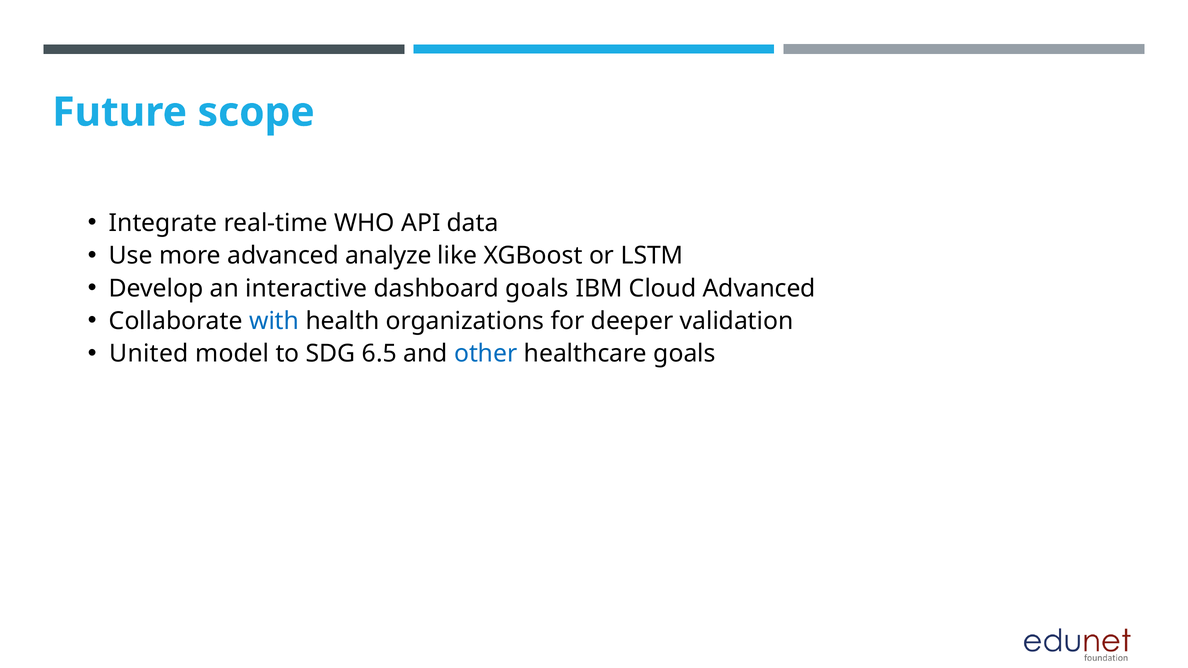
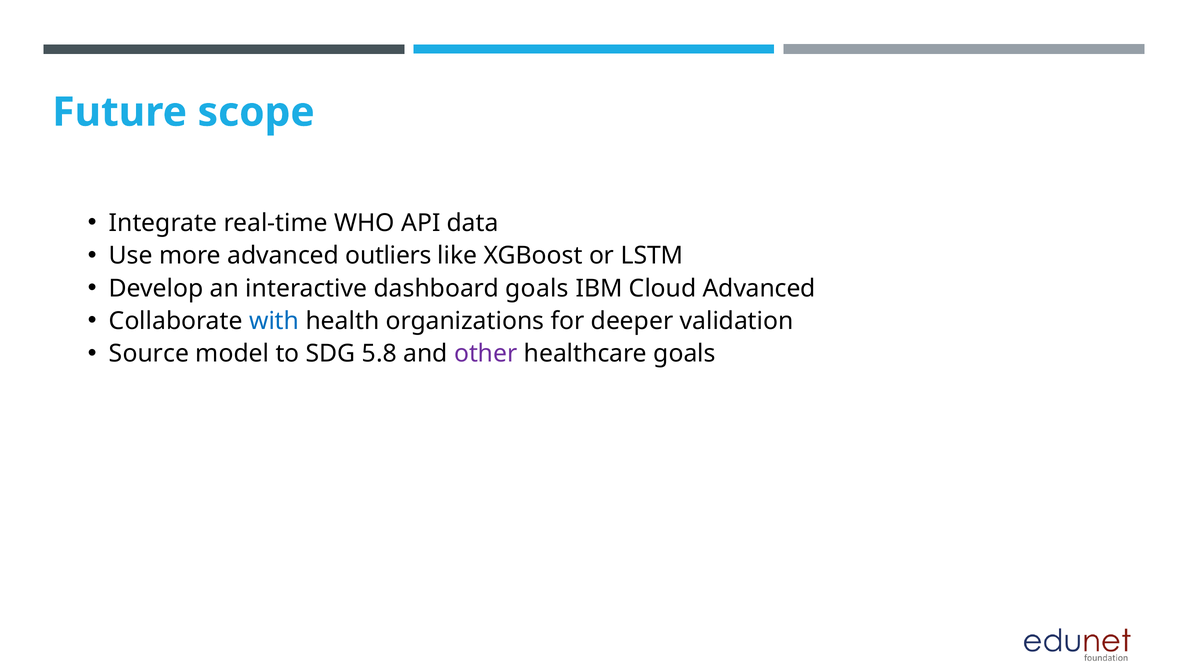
analyze: analyze -> outliers (388, 256)
United: United -> Source (149, 354)
6.5: 6.5 -> 5.8 (379, 354)
other colour: blue -> purple (486, 354)
